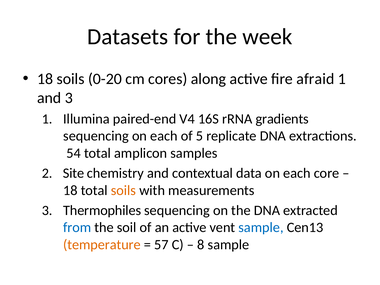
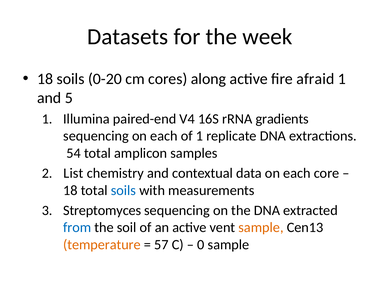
and 3: 3 -> 5 (69, 98)
of 5: 5 -> 1 (200, 136)
Site: Site -> List (73, 173)
soils colour: orange -> blue (123, 190)
Thermophiles: Thermophiles -> Streptomyces (102, 210)
sample colour: blue -> orange (261, 228)
8: 8 -> 0 (201, 245)
